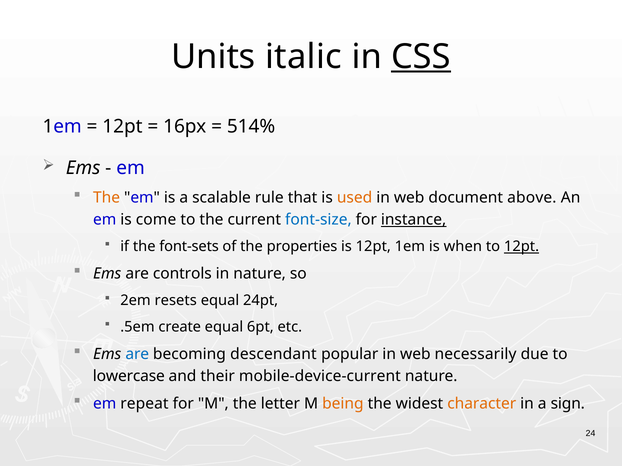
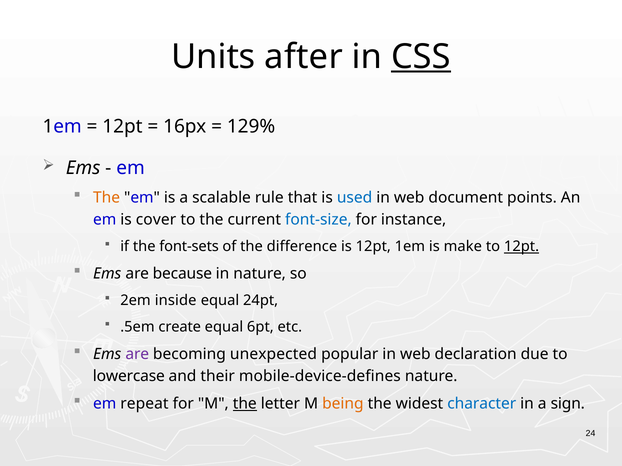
italic: italic -> after (304, 57)
514%: 514% -> 129% (251, 127)
used colour: orange -> blue (355, 198)
above: above -> points (532, 198)
come: come -> cover (156, 220)
instance underline: present -> none (414, 220)
properties: properties -> difference (302, 247)
when: when -> make (463, 247)
controls: controls -> because (182, 274)
resets: resets -> inside (176, 301)
are colour: blue -> purple (137, 354)
descendant: descendant -> unexpected (273, 354)
necessarily: necessarily -> declaration (476, 354)
mobile-device-current: mobile-device-current -> mobile-device-defines (320, 377)
the underline: none -> present (245, 404)
character colour: orange -> blue (482, 404)
